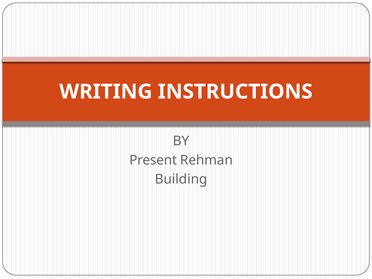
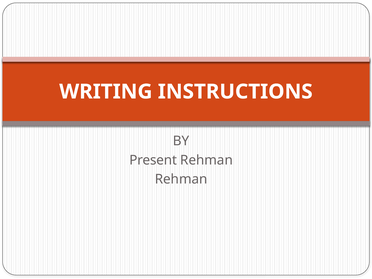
Building: Building -> Rehman (181, 179)
